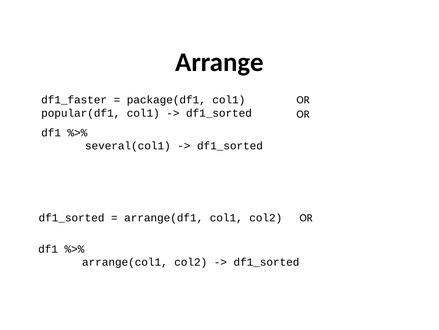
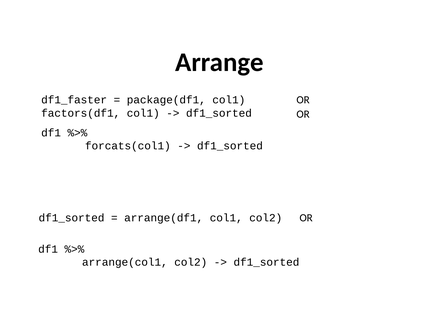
popular(df1: popular(df1 -> factors(df1 (81, 113)
several(col1: several(col1 -> forcats(col1 (128, 146)
